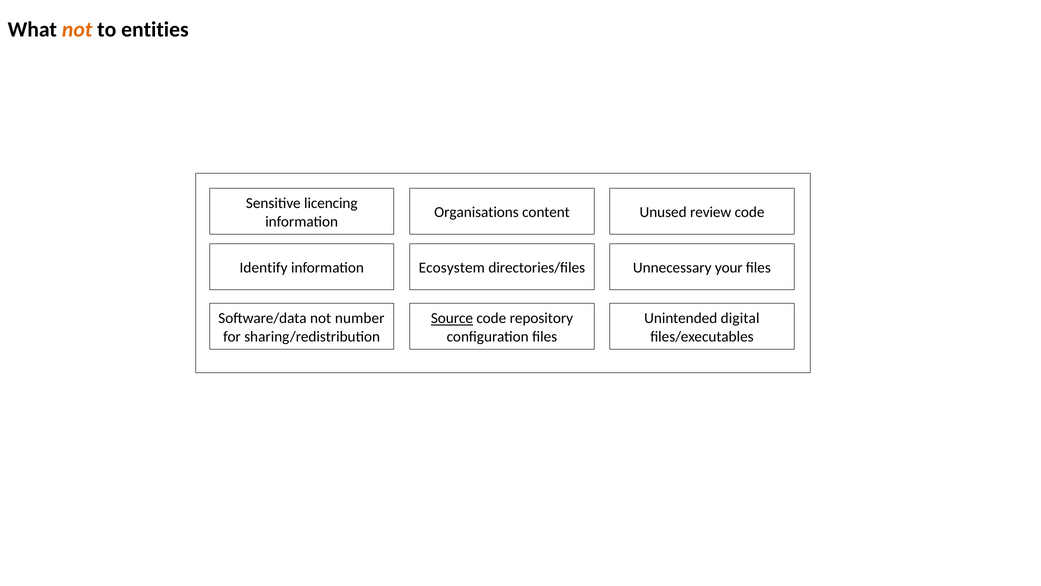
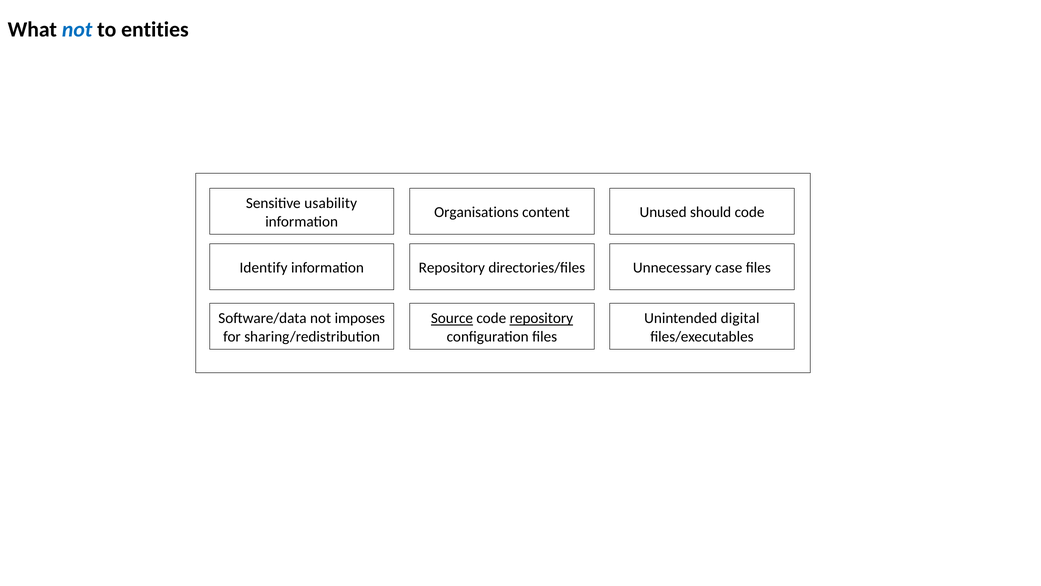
not colour: orange -> blue (77, 29)
licencing: licencing -> usability (331, 203)
review: review -> should (711, 212)
Ecosystem: Ecosystem -> Repository (452, 268)
your: your -> case (729, 268)
number: number -> imposes (360, 318)
repository underline: none -> present (541, 318)
